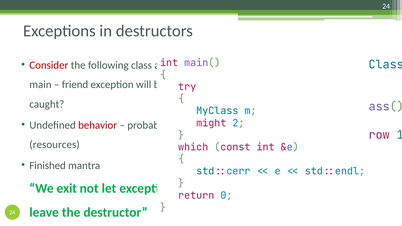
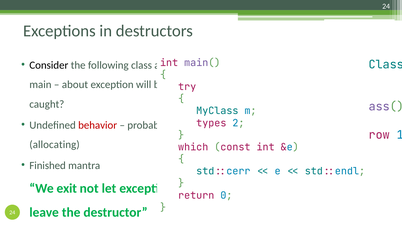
Consider colour: red -> black (49, 65)
friend: friend -> about (75, 85)
might: might -> types (211, 123)
resources: resources -> allocating (55, 145)
